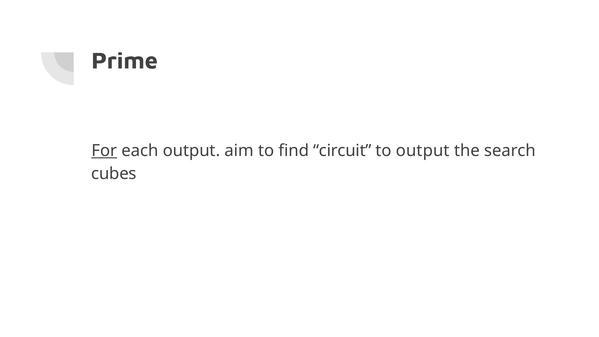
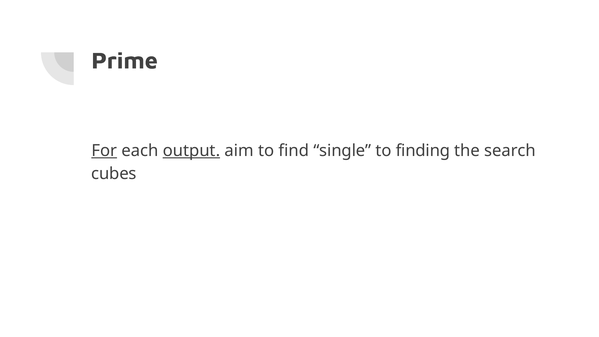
output underline: none -> present (191, 151)
circuit: circuit -> single (342, 151)
to output: output -> finding (423, 151)
